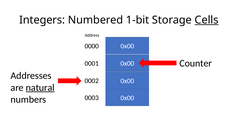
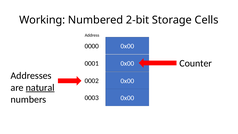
Integers: Integers -> Working (42, 20)
1-bit: 1-bit -> 2-bit (138, 20)
Cells underline: present -> none (207, 20)
